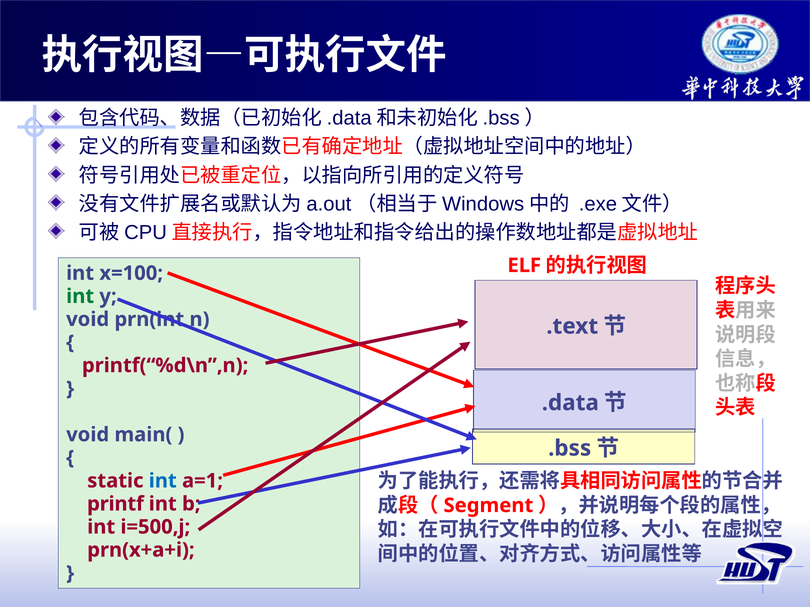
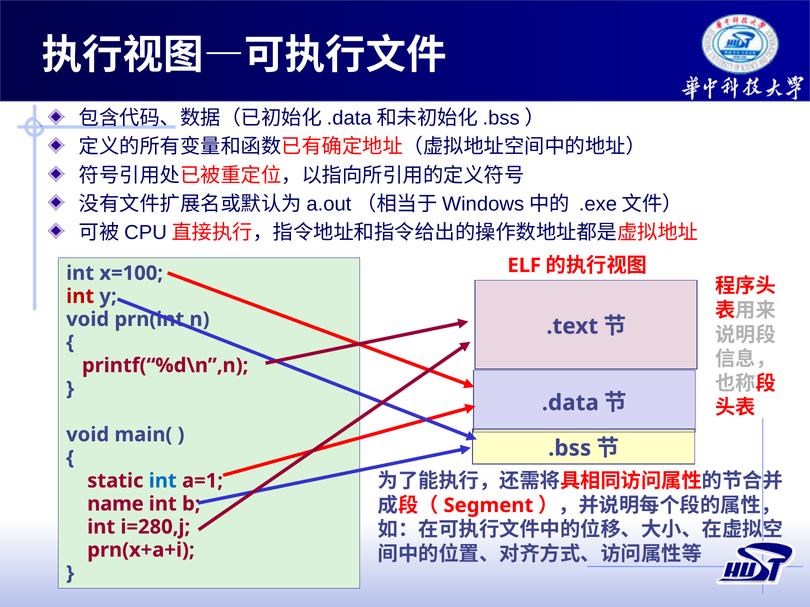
int colour: green -> red (80, 296)
printf: printf -> name (115, 504)
i=500,j: i=500,j -> i=280,j (155, 527)
